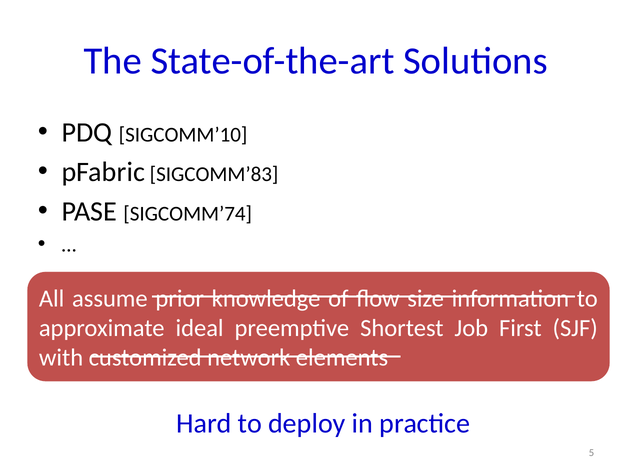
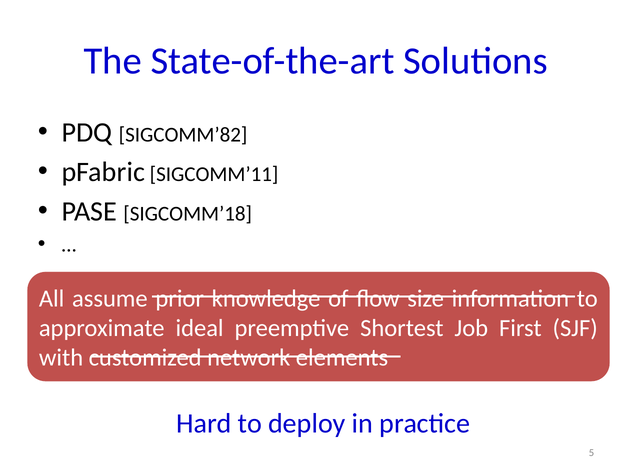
SIGCOMM’10: SIGCOMM’10 -> SIGCOMM’82 (183, 135)
SIGCOMM’83: SIGCOMM’83 -> SIGCOMM’11 (214, 174)
SIGCOMM’74: SIGCOMM’74 -> SIGCOMM’18 (188, 214)
